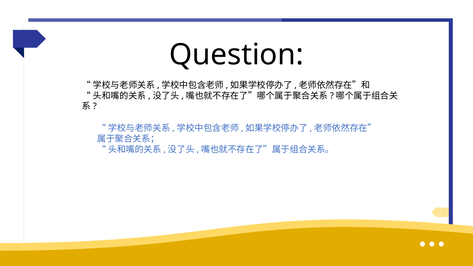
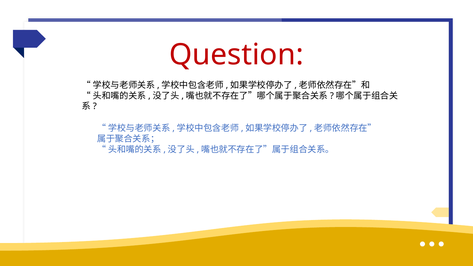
Question colour: black -> red (236, 55)
